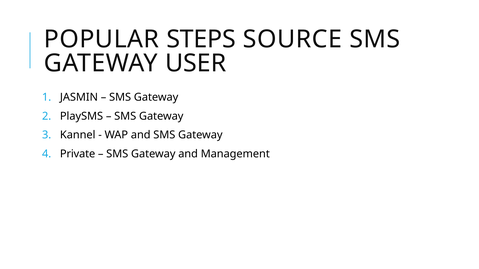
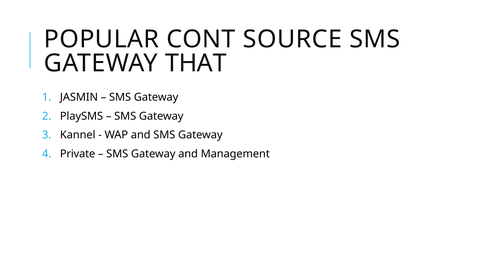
STEPS: STEPS -> CONT (201, 39)
USER: USER -> THAT (196, 63)
